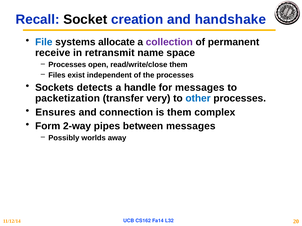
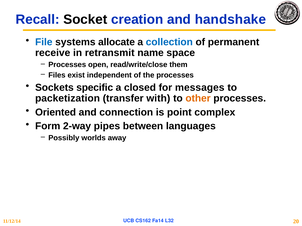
collection colour: purple -> blue (169, 42)
detects: detects -> specific (95, 88)
handle: handle -> closed (140, 88)
very: very -> with (158, 99)
other colour: blue -> orange (198, 99)
Ensures: Ensures -> Oriented (56, 112)
is them: them -> point (179, 112)
between messages: messages -> languages (191, 126)
